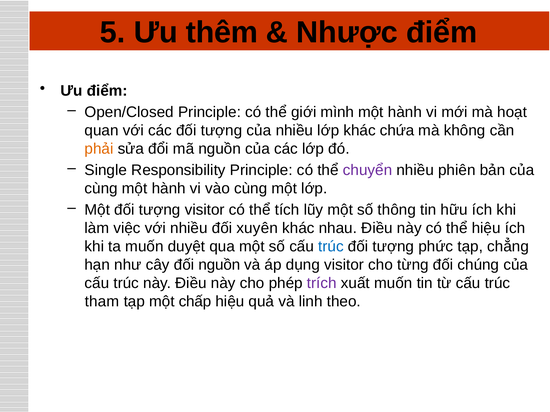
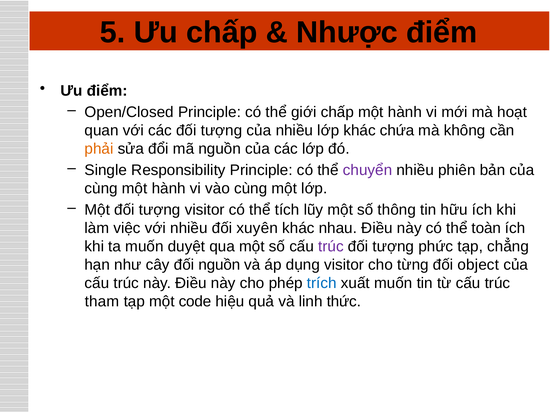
Ưu thêm: thêm -> chấp (222, 32)
giới mình: mình -> chấp (337, 112)
thể hiệu: hiệu -> toàn (486, 228)
trúc colour: blue -> purple (331, 247)
chúng: chúng -> object (478, 265)
trích colour: purple -> blue (322, 283)
chấp: chấp -> code (195, 302)
theo: theo -> thức (344, 302)
